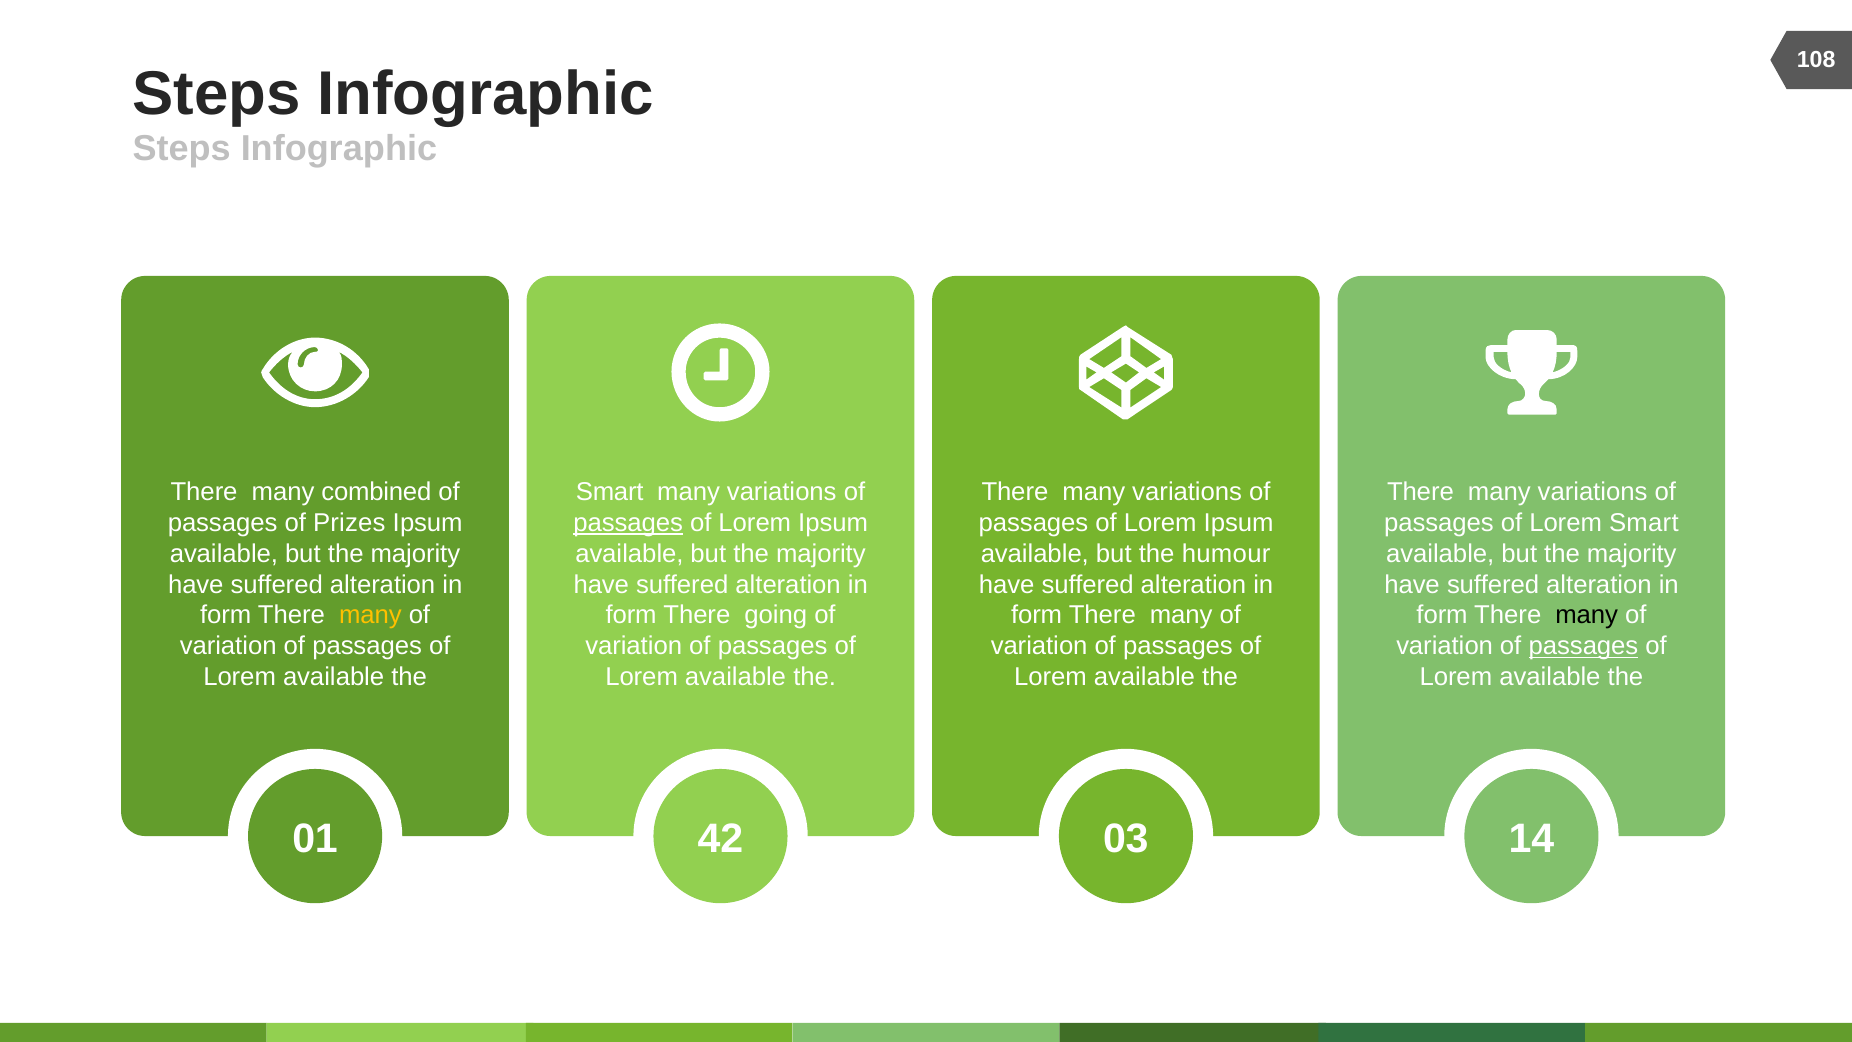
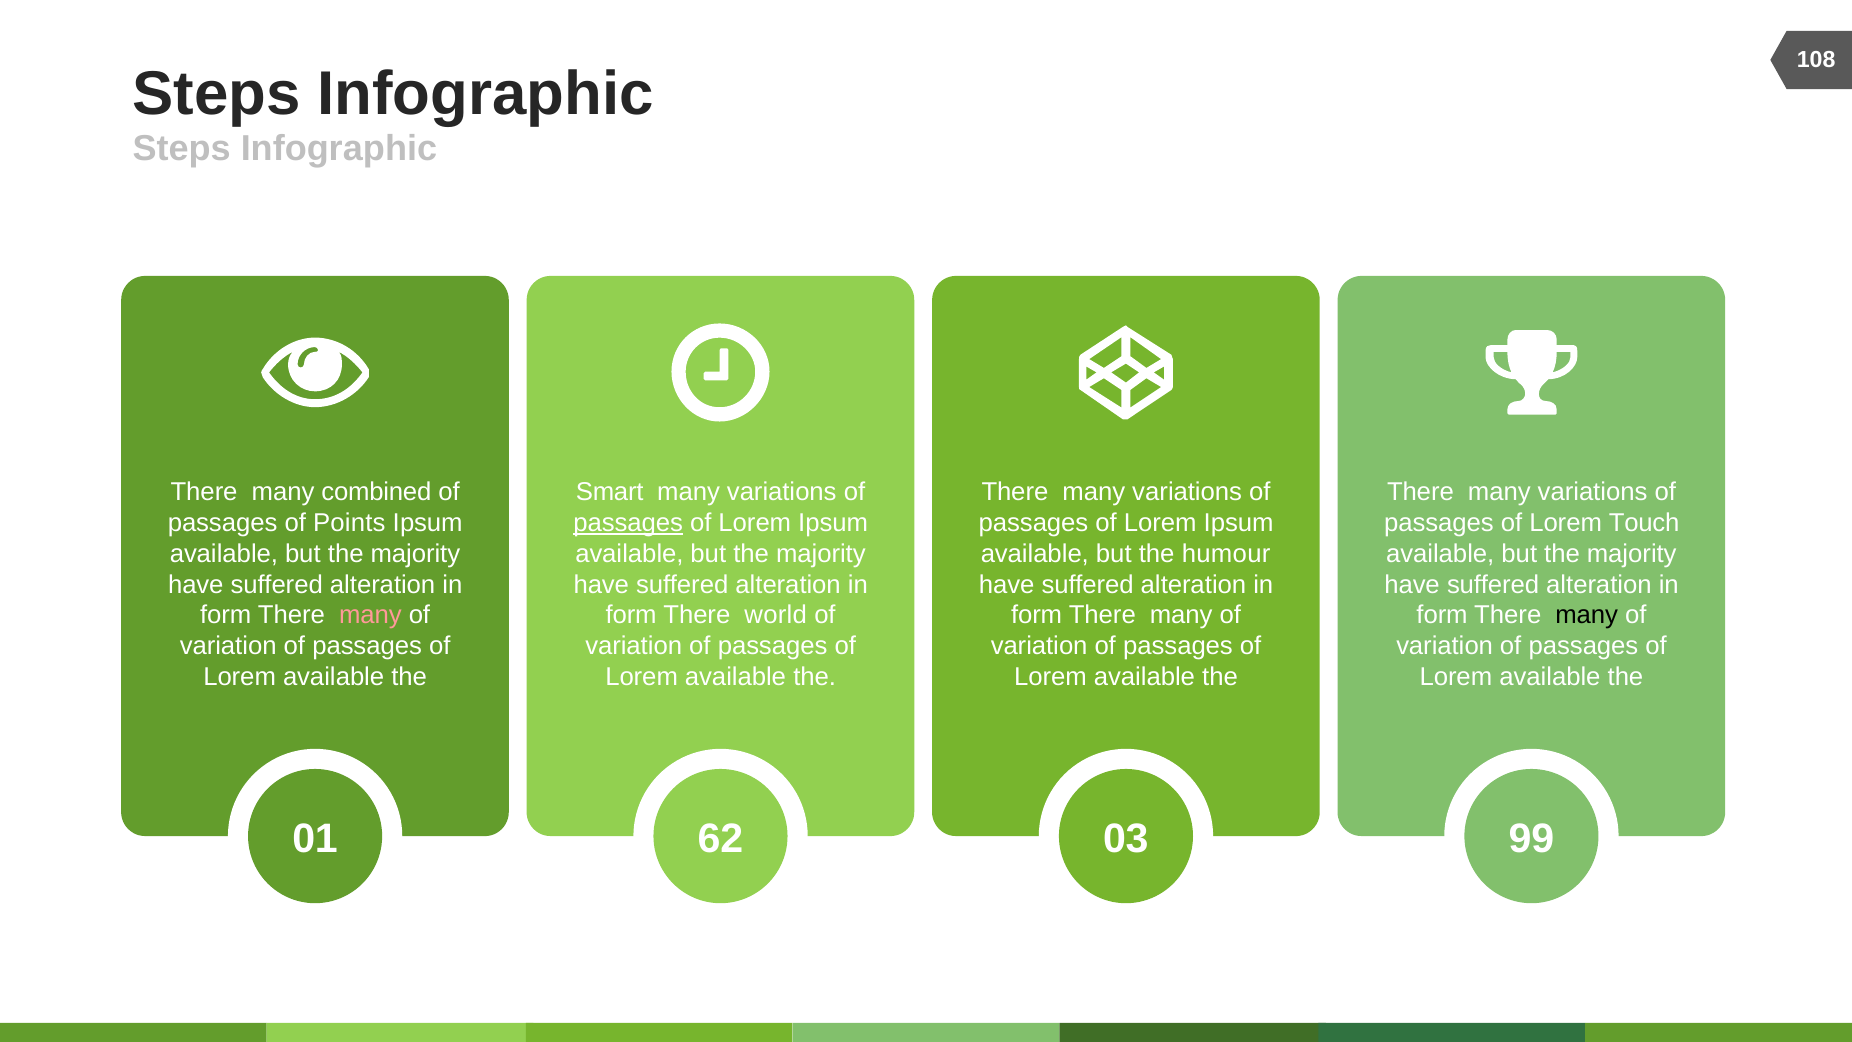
Prizes: Prizes -> Points (349, 523)
Lorem Smart: Smart -> Touch (1644, 523)
many colour: yellow -> pink (370, 615)
going: going -> world (776, 615)
passages underline: present -> none (1584, 646)
42: 42 -> 62 (720, 839)
14: 14 -> 99 (1531, 839)
